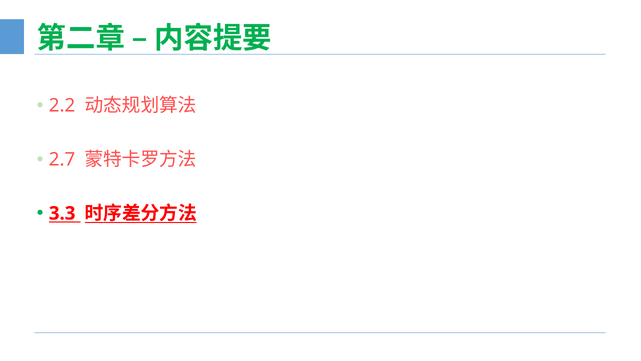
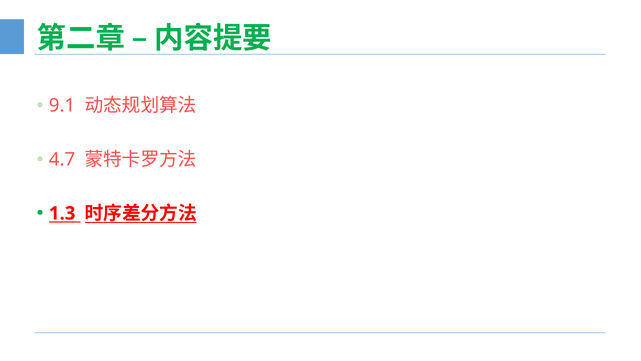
2.2: 2.2 -> 9.1 (62, 106)
2.7: 2.7 -> 4.7 (62, 159)
3.3: 3.3 -> 1.3 (62, 213)
